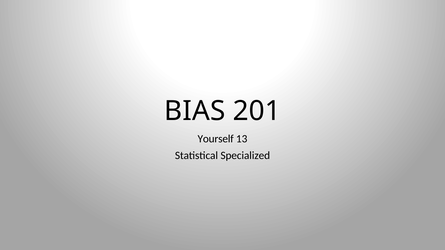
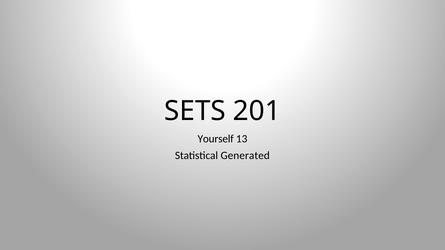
BIAS: BIAS -> SETS (195, 111)
Specialized: Specialized -> Generated (245, 156)
